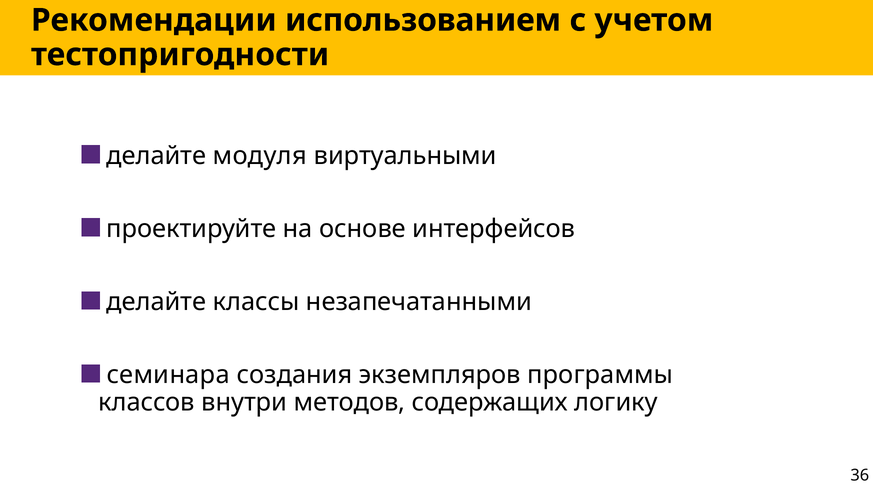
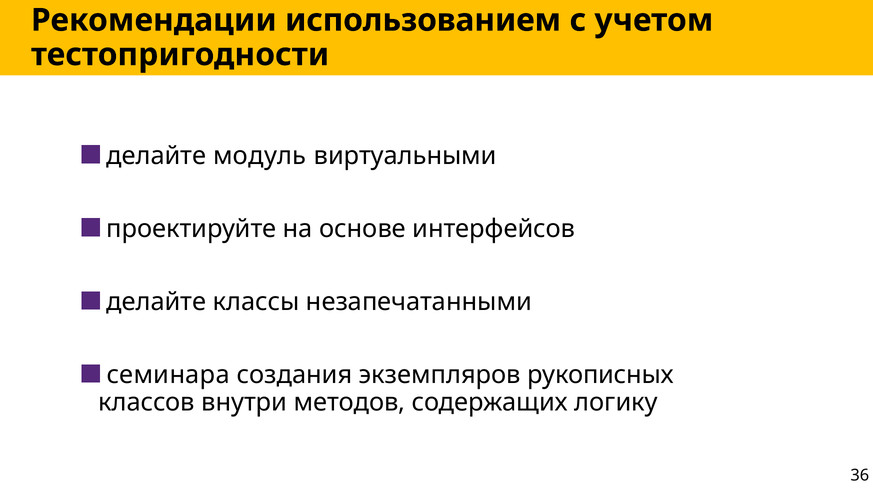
модуля: модуля -> модуль (260, 156)
программы: программы -> рукописных (600, 375)
